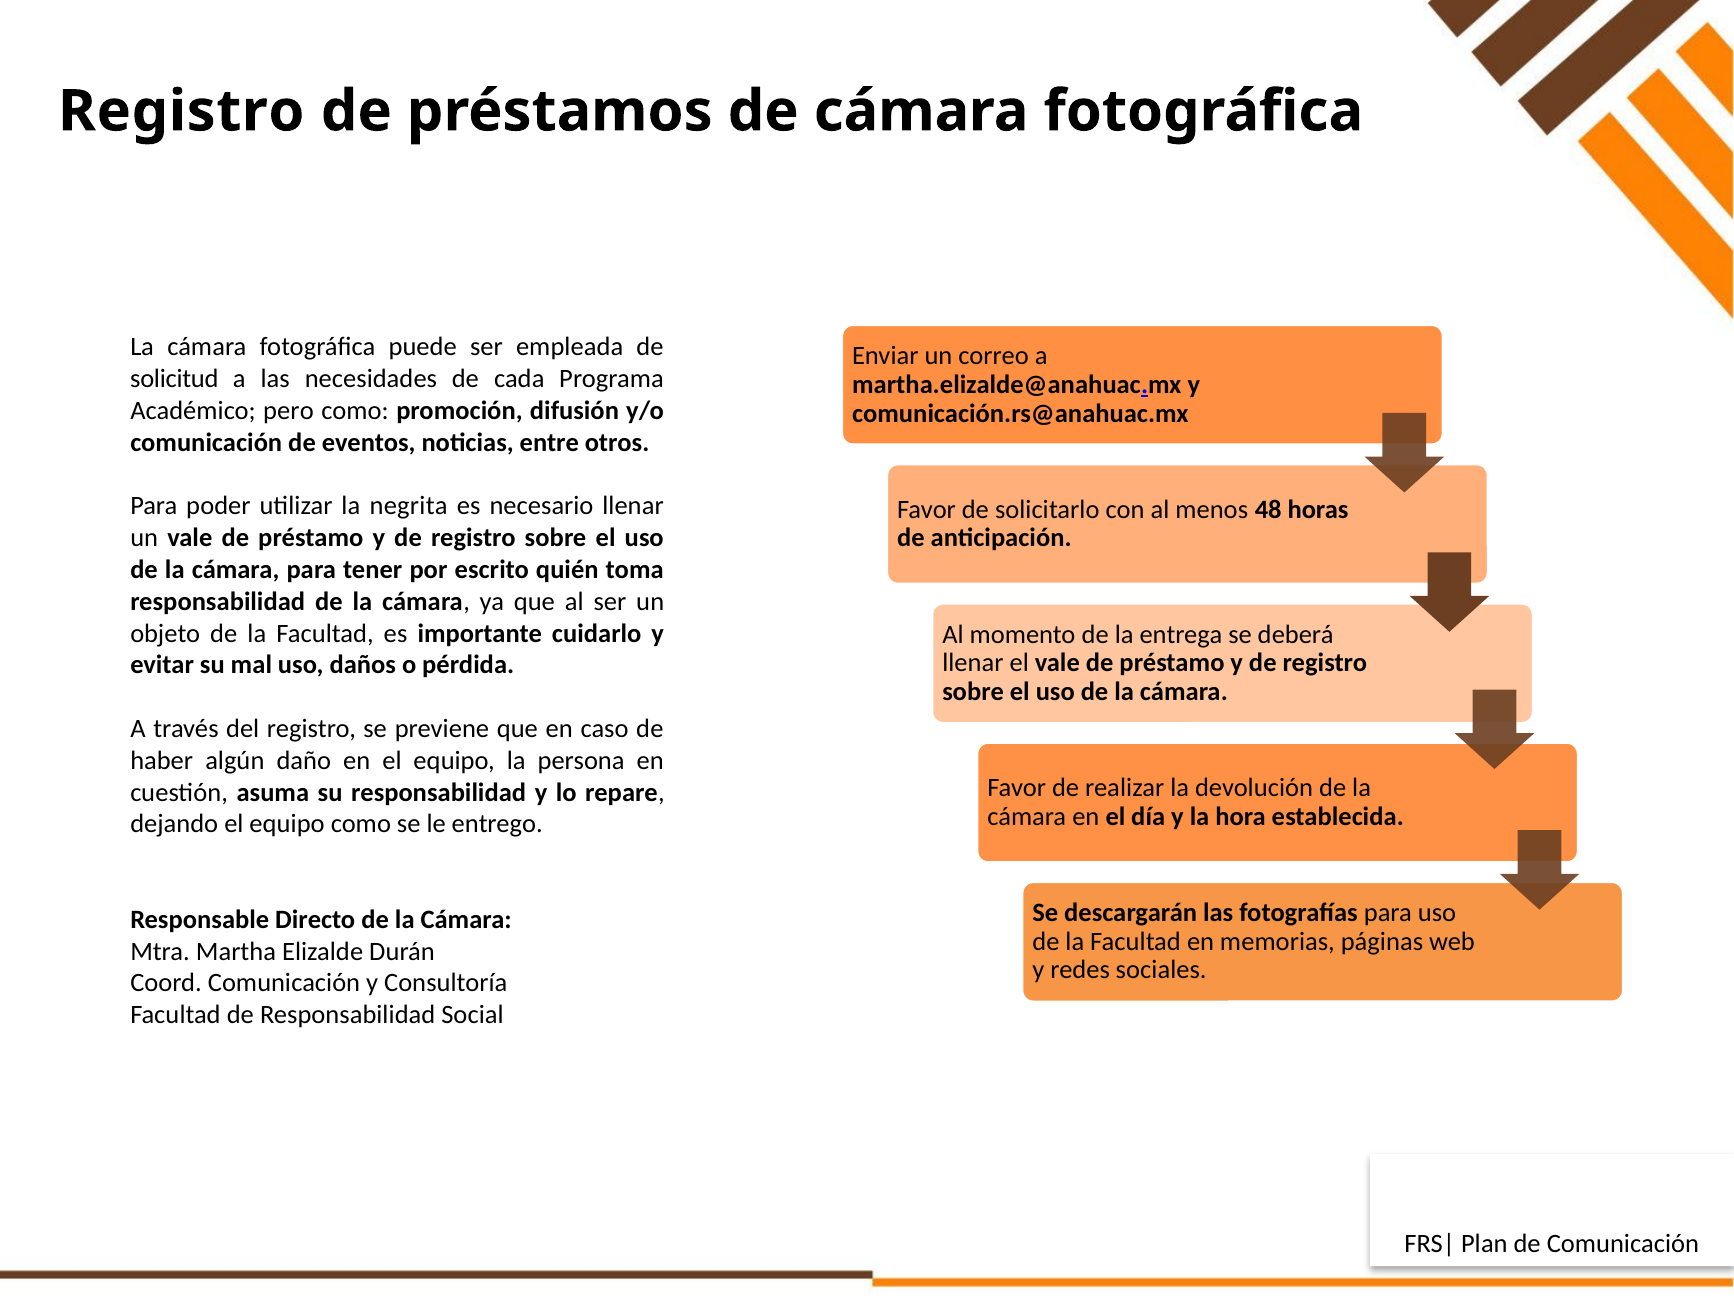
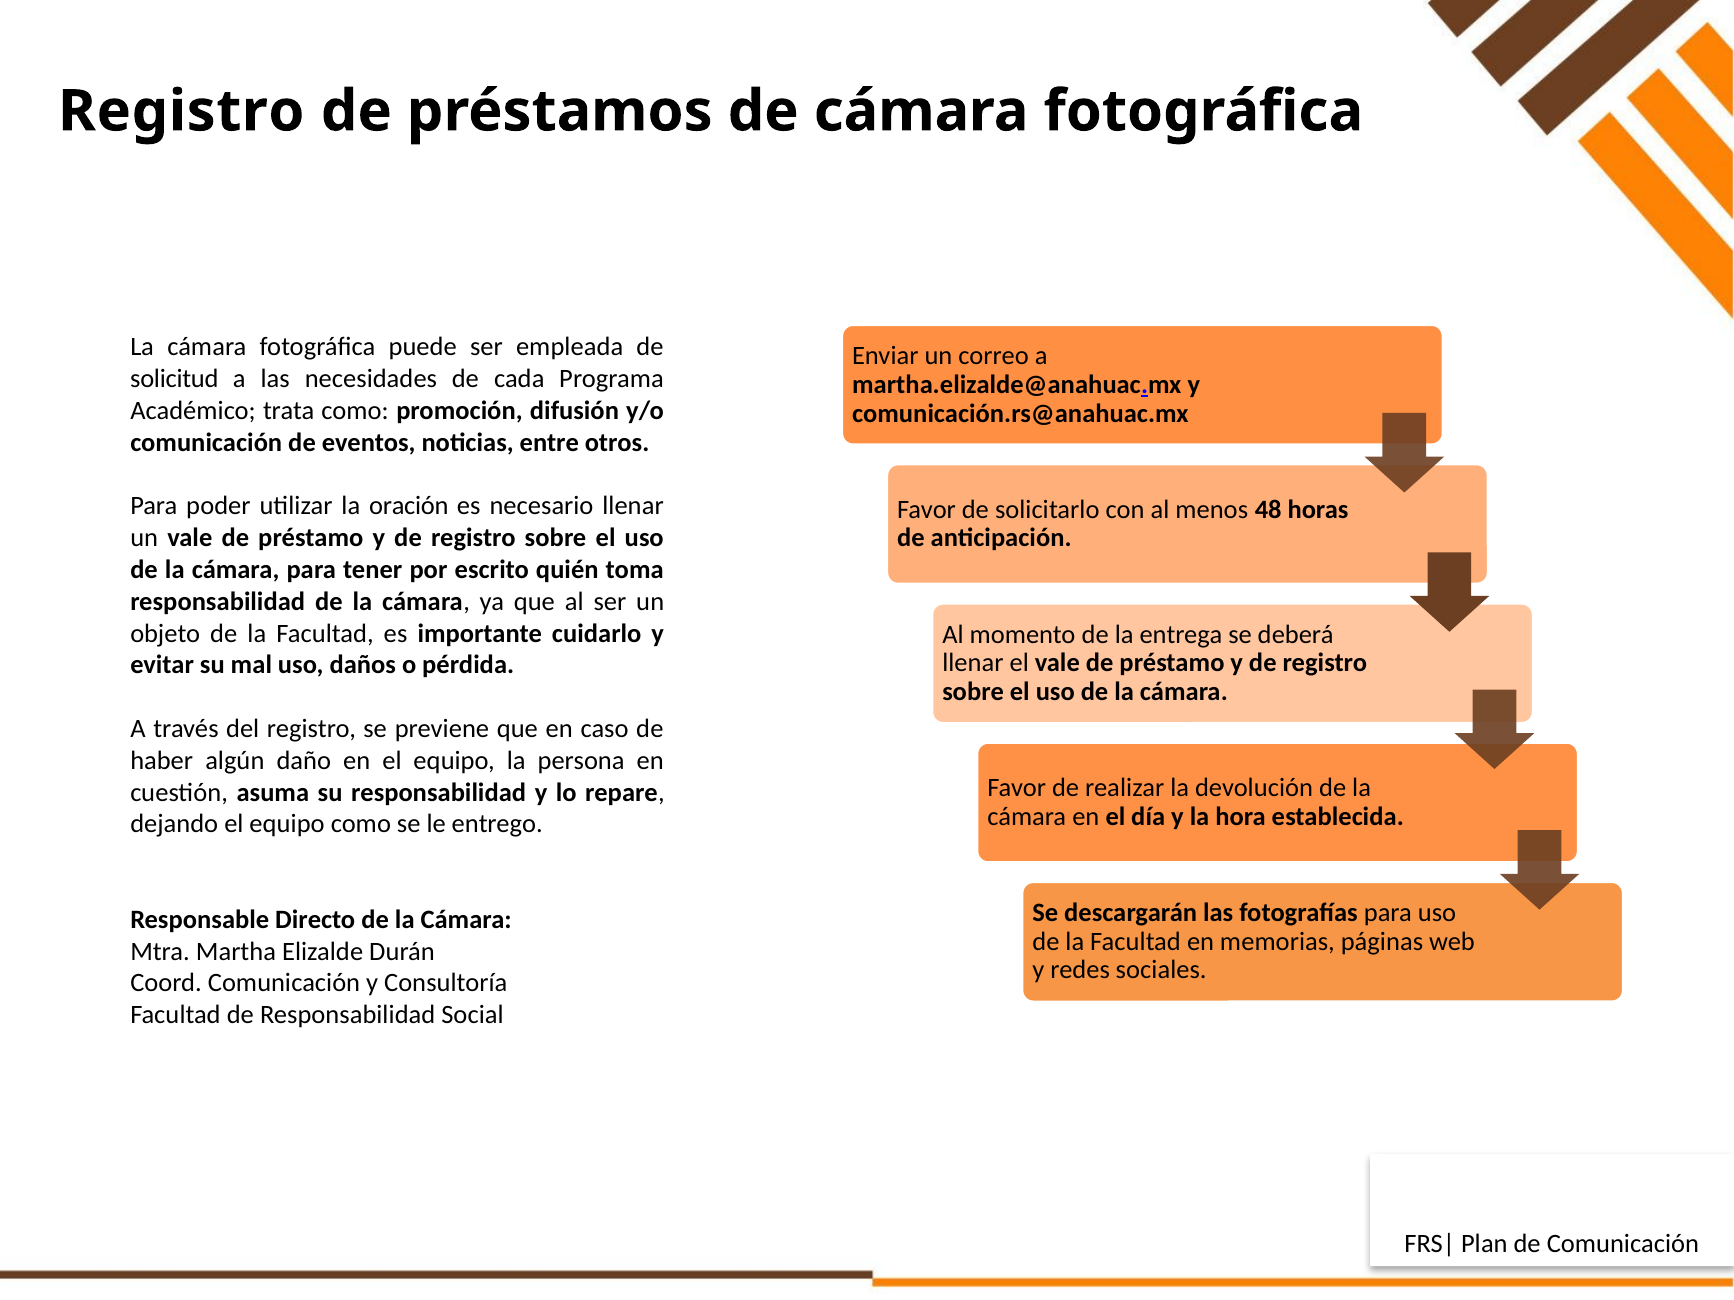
pero: pero -> trata (289, 411)
negrita: negrita -> oración (409, 506)
